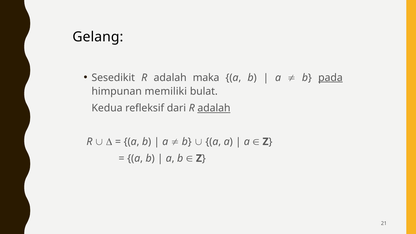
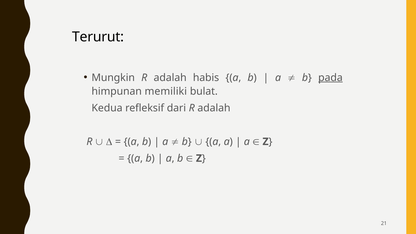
Gelang: Gelang -> Terurut (98, 37)
Sesedikit: Sesedikit -> Mungkin (113, 78)
maka: maka -> habis (206, 78)
adalah underline: present -> none (214, 108)
